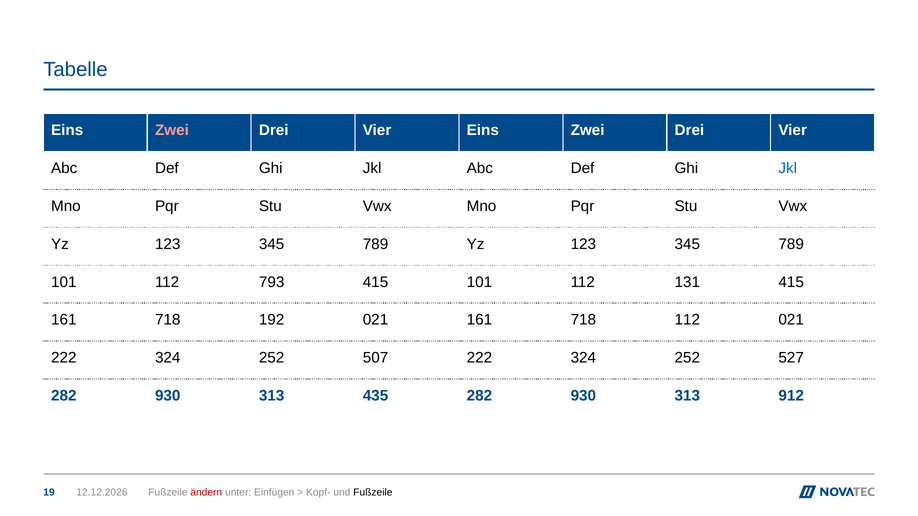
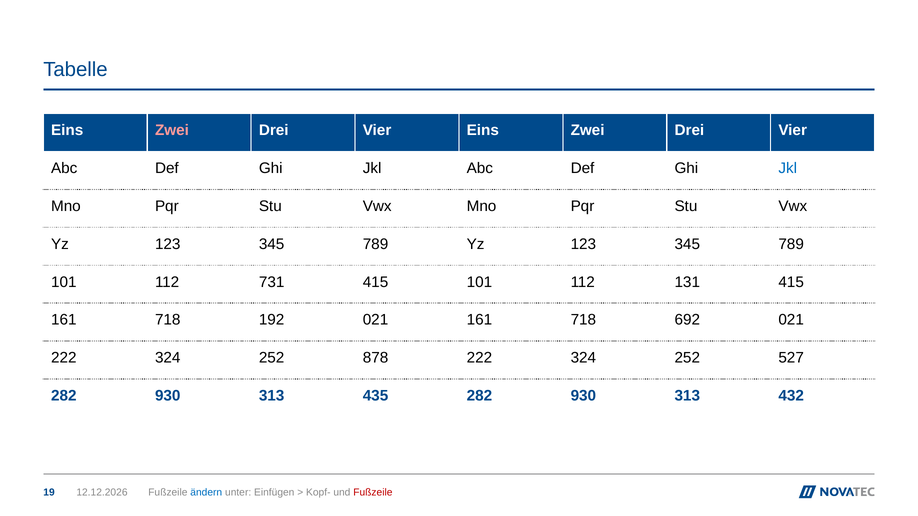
793: 793 -> 731 (272, 282)
718 112: 112 -> 692 (687, 320)
507: 507 -> 878 (376, 358)
912: 912 -> 432 (791, 396)
ändern colour: red -> blue (206, 493)
Fußzeile colour: black -> red (373, 493)
